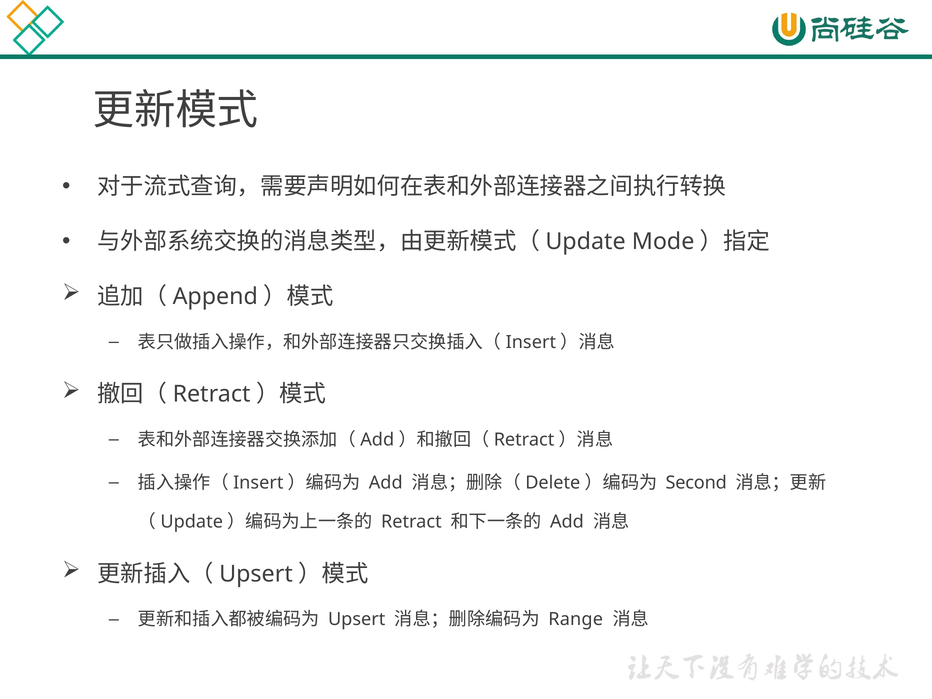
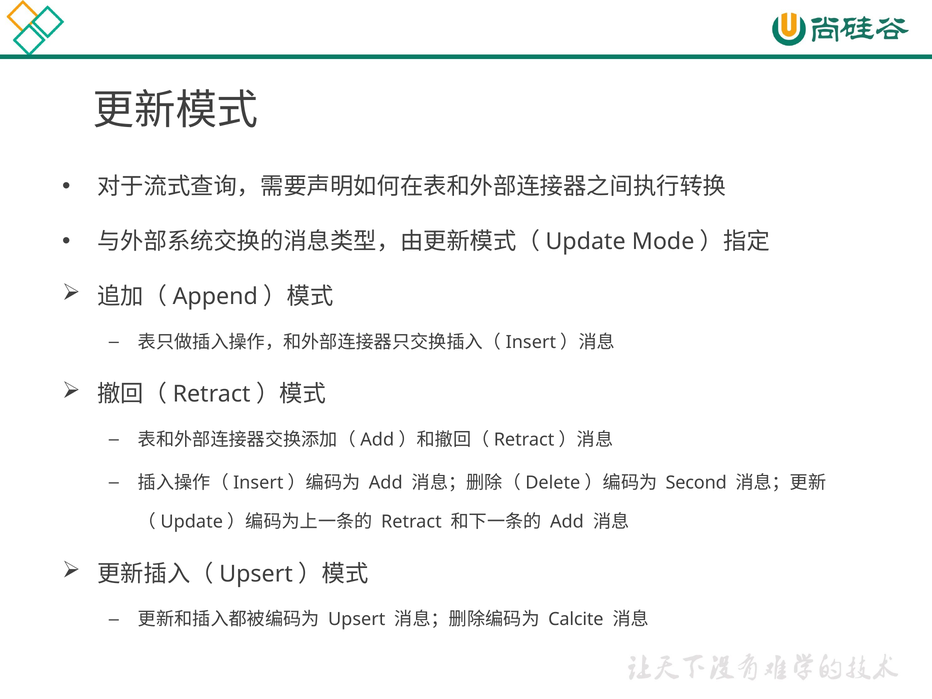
Range: Range -> Calcite (576, 619)
